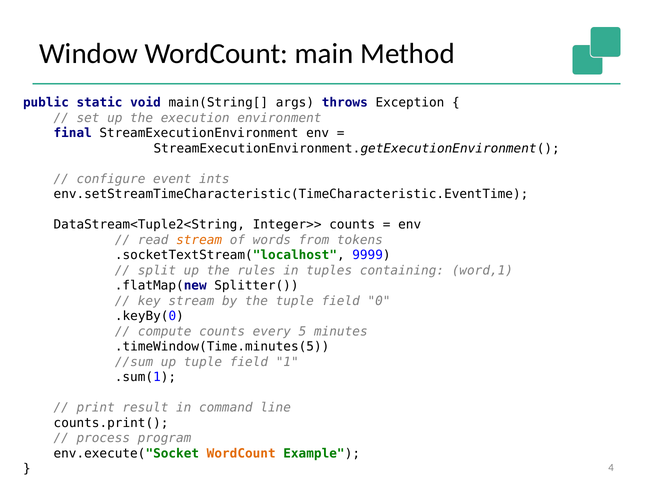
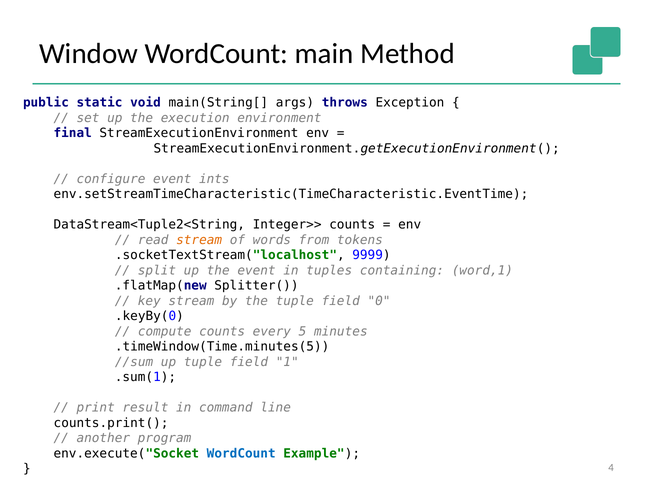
the rules: rules -> event (256, 270)
process: process -> another (103, 438)
WordCount colour: orange -> blue (241, 453)
